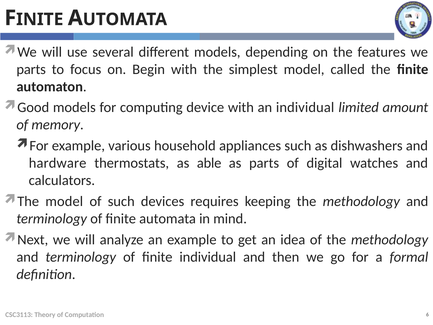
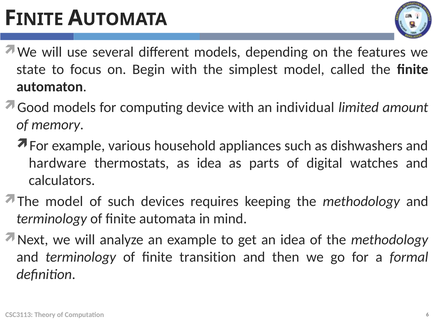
parts: parts -> state (31, 69)
as able: able -> idea (209, 163)
finite individual: individual -> transition (208, 257)
